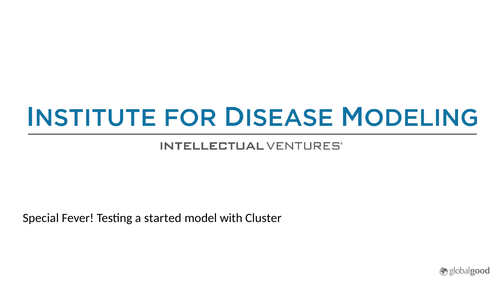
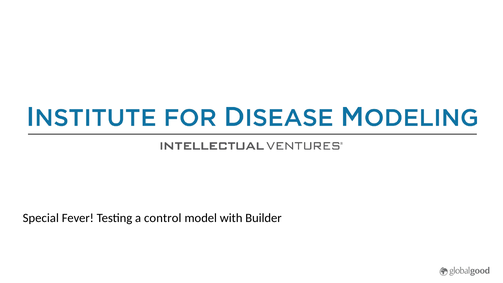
started: started -> control (163, 218)
Cluster: Cluster -> Builder (263, 218)
